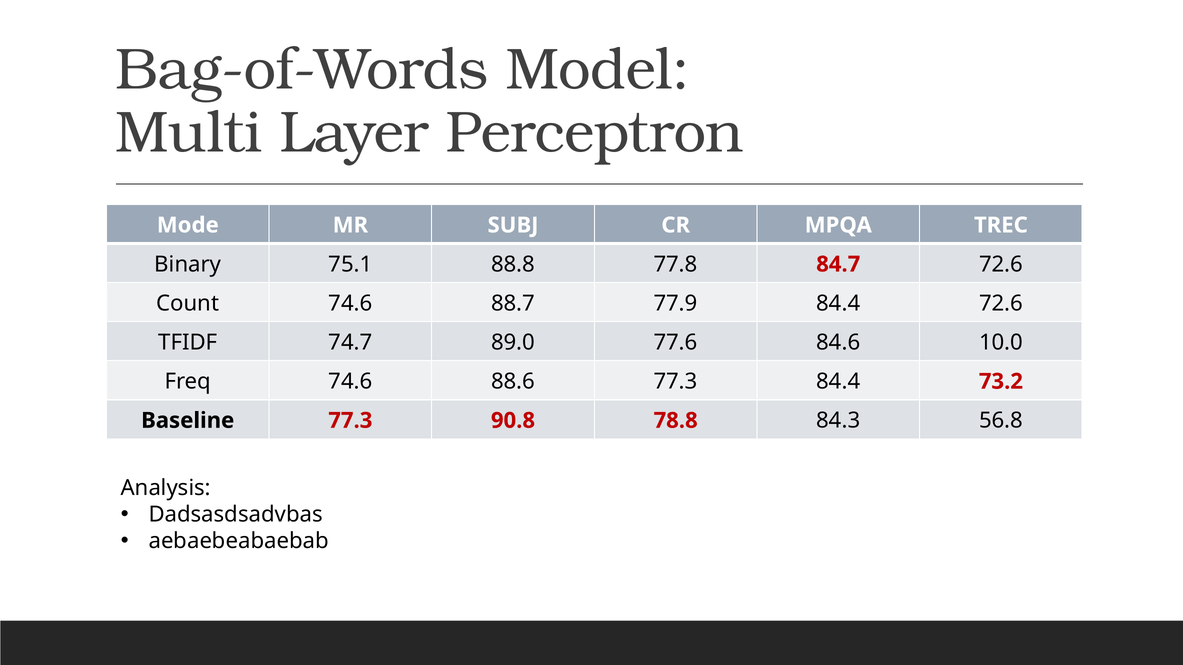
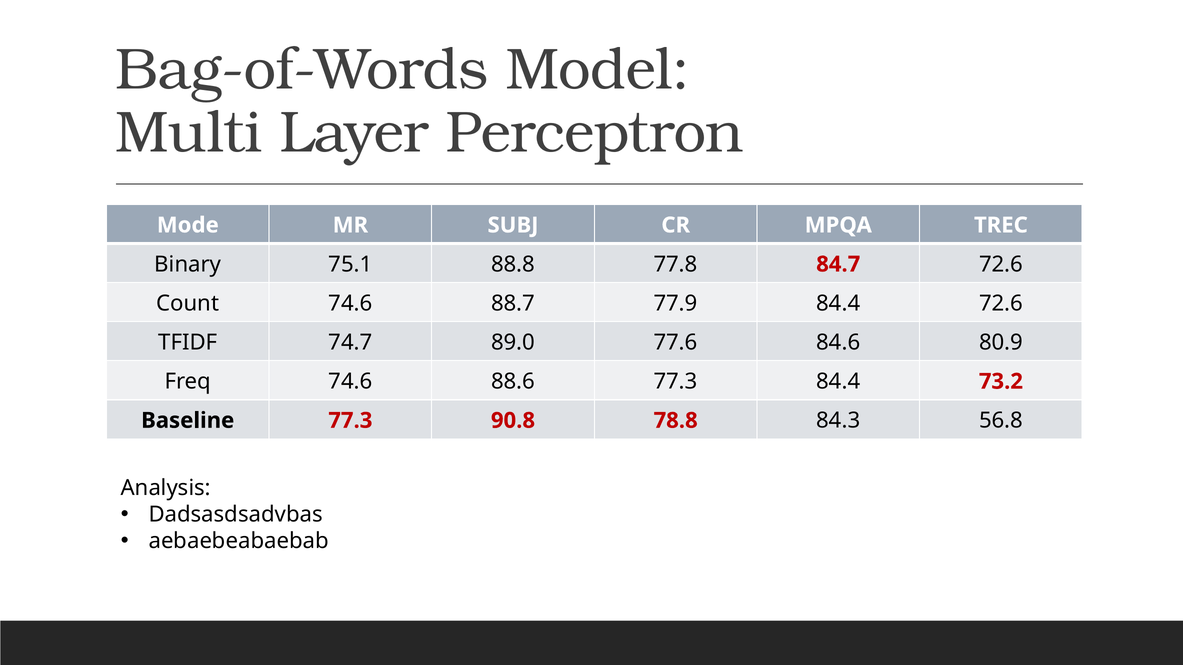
10.0: 10.0 -> 80.9 (1001, 343)
